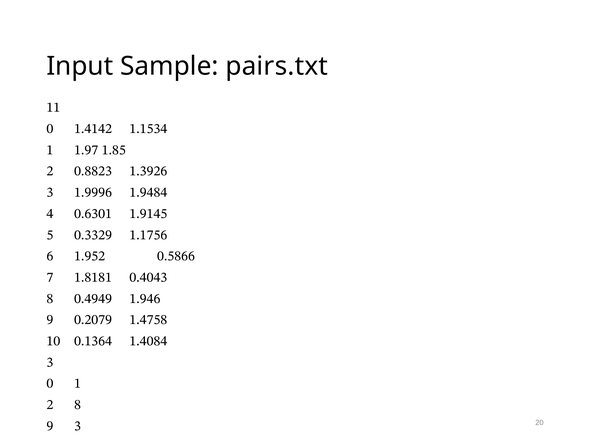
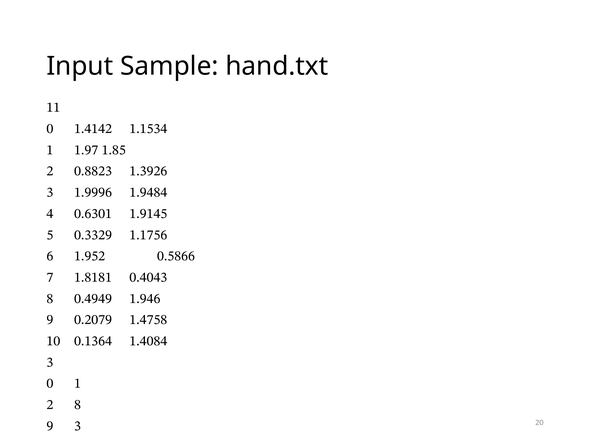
pairs.txt: pairs.txt -> hand.txt (277, 66)
